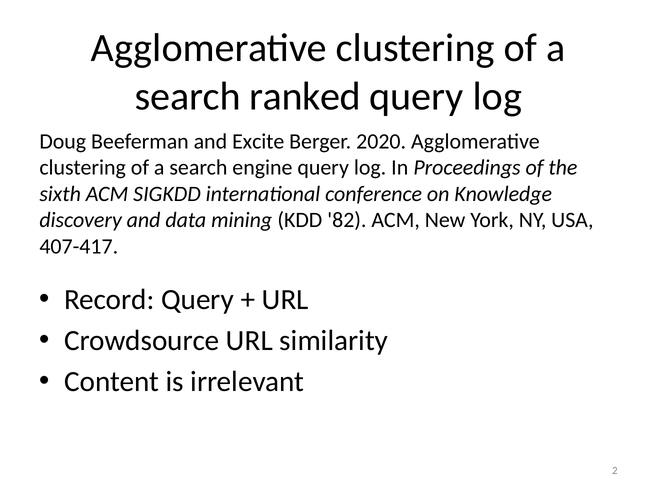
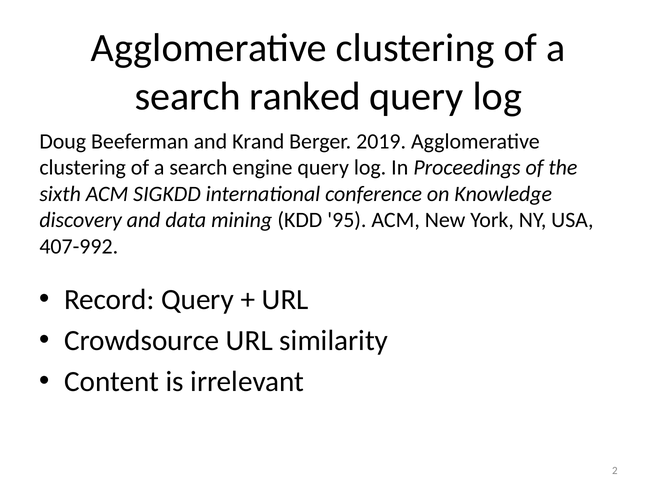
Excite: Excite -> Krand (258, 141)
2020: 2020 -> 2019 (381, 141)
82: 82 -> 95 (347, 220)
407-417: 407-417 -> 407-992 (79, 246)
